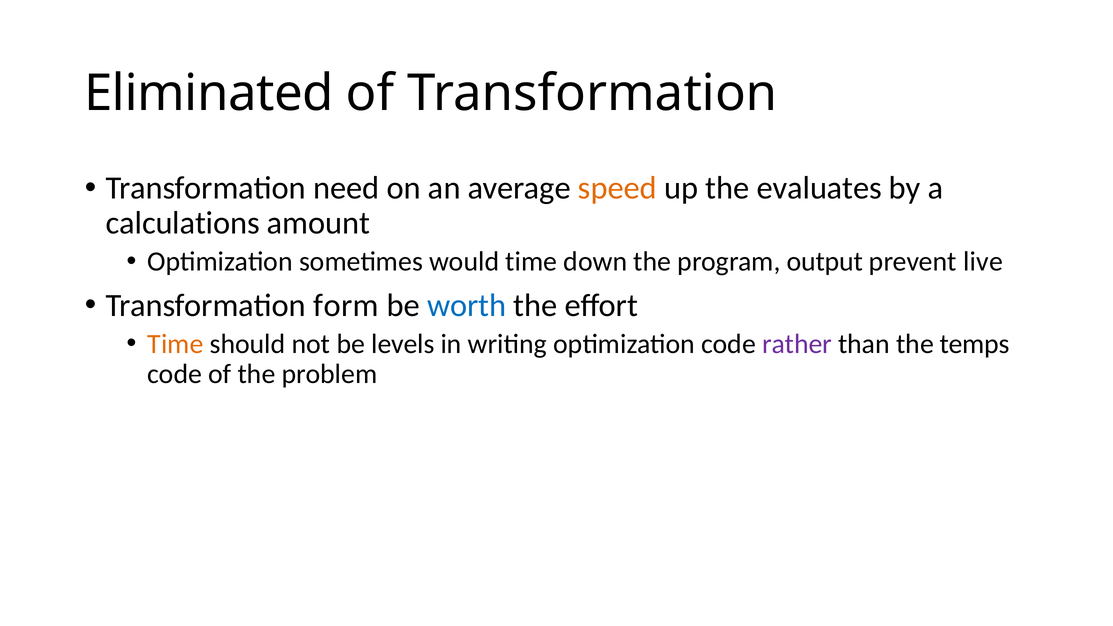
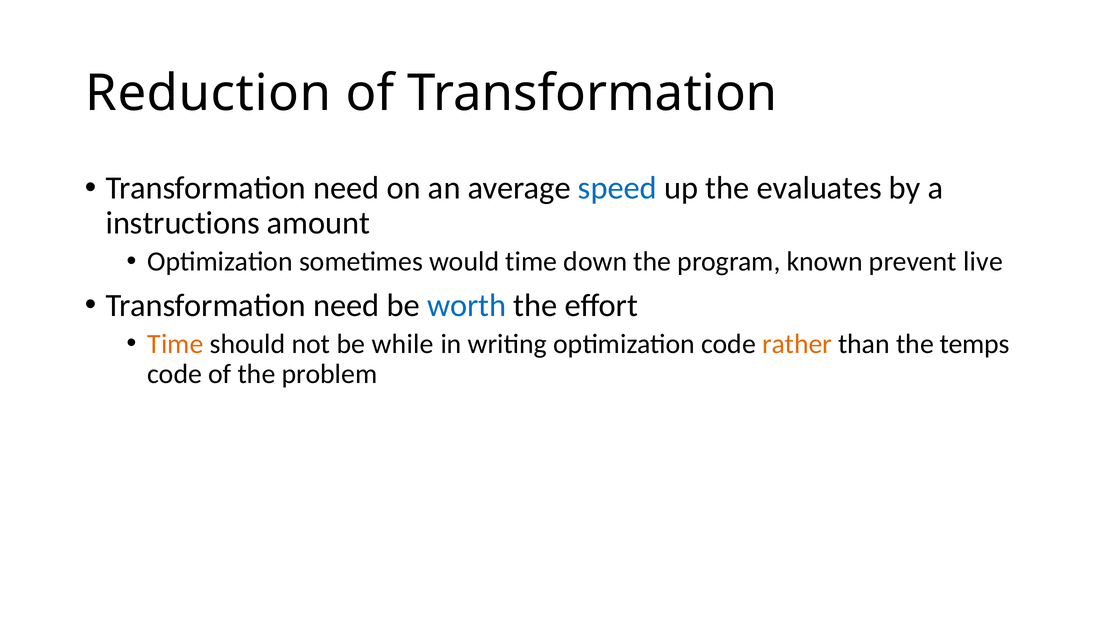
Eliminated: Eliminated -> Reduction (208, 93)
speed colour: orange -> blue (617, 188)
calculations: calculations -> instructions (183, 223)
output: output -> known (825, 261)
form: form -> need (346, 306)
levels: levels -> while (403, 344)
rather colour: purple -> orange (797, 344)
